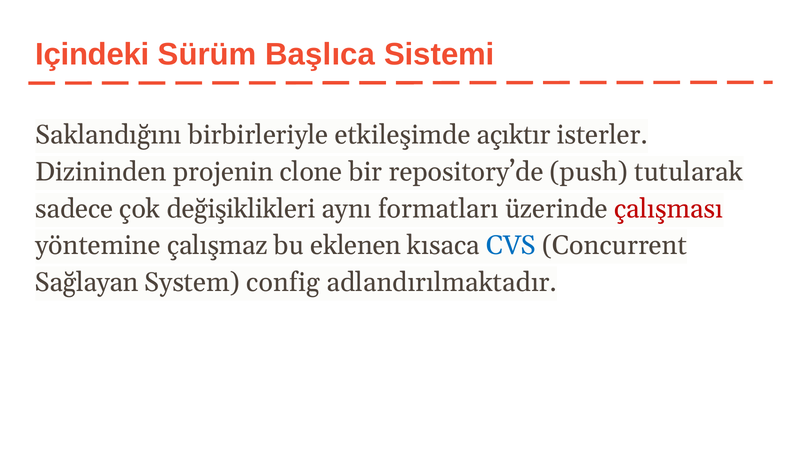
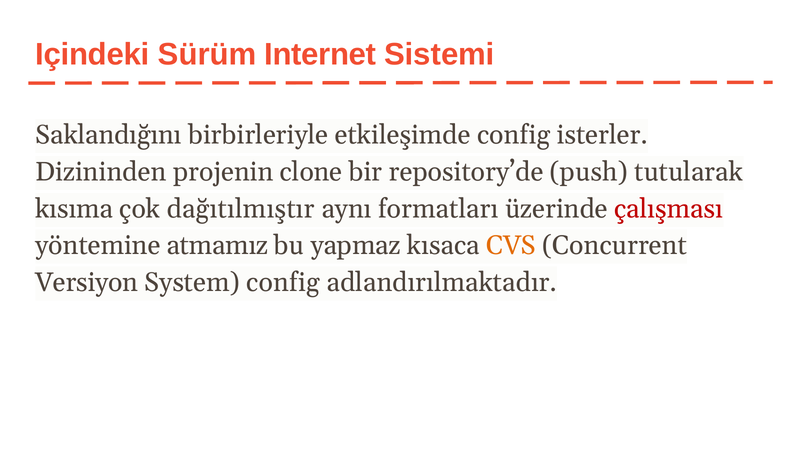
Başlıca: Başlıca -> Internet (320, 55)
etkileşimde açıktır: açıktır -> config (514, 135)
sadece: sadece -> kısıma (74, 209)
değişiklikleri: değişiklikleri -> dağıtılmıştır (241, 209)
çalışmaz: çalışmaz -> atmamız (217, 245)
eklenen: eklenen -> yapmaz (356, 245)
CVS colour: blue -> orange (511, 245)
Sağlayan: Sağlayan -> Versiyon (87, 282)
